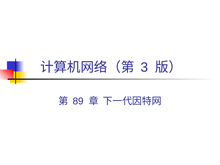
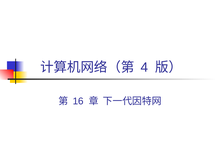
3: 3 -> 4 (144, 67)
89: 89 -> 16 (78, 101)
